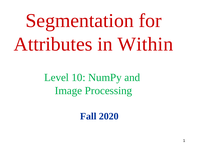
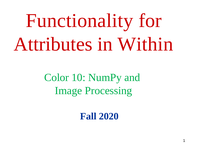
Segmentation: Segmentation -> Functionality (79, 21)
Level: Level -> Color (57, 78)
